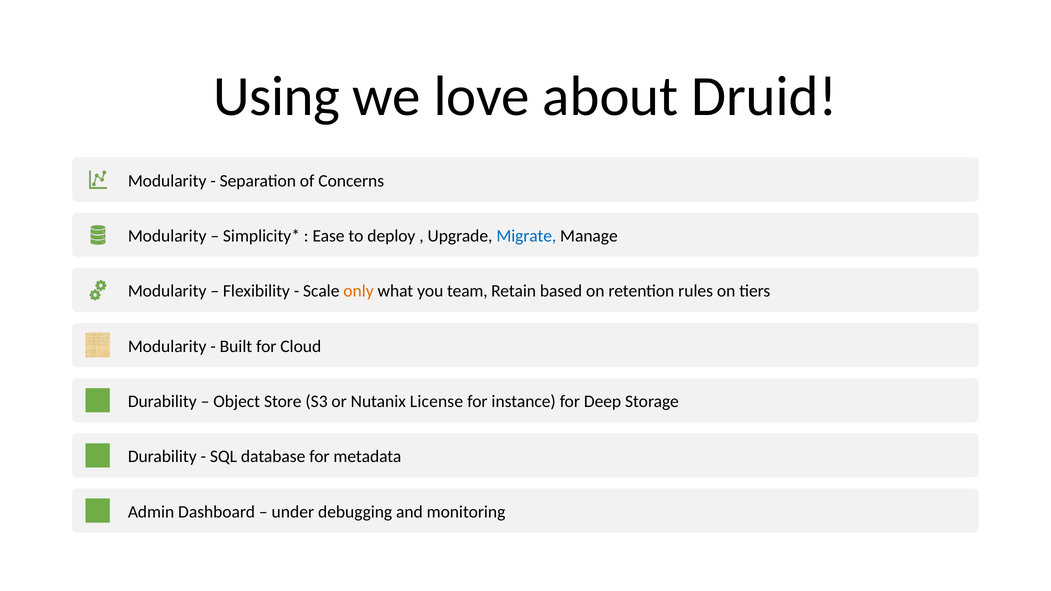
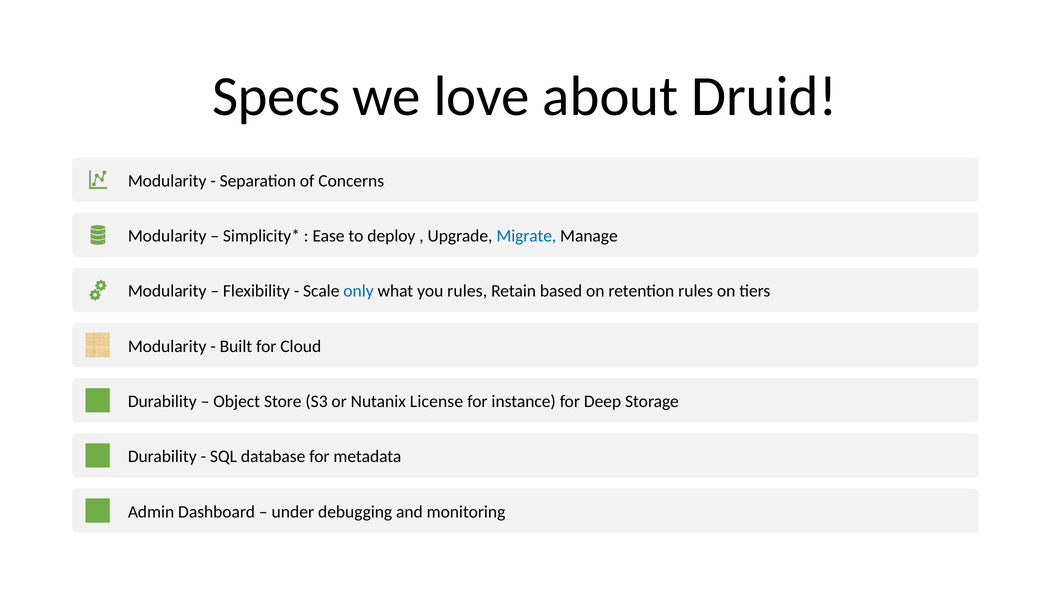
Using: Using -> Specs (277, 97)
only colour: orange -> blue (359, 291)
you team: team -> rules (467, 291)
